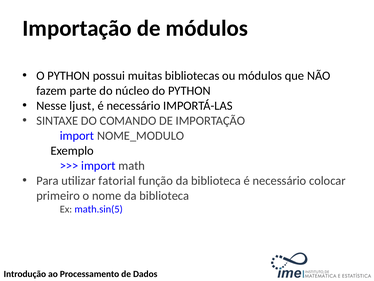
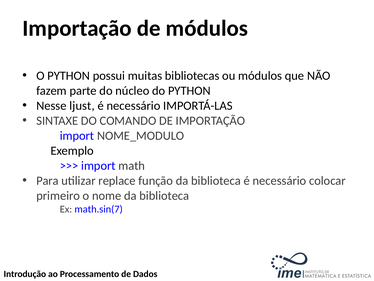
fatorial: fatorial -> replace (117, 180)
math.sin(5: math.sin(5 -> math.sin(7 (99, 209)
